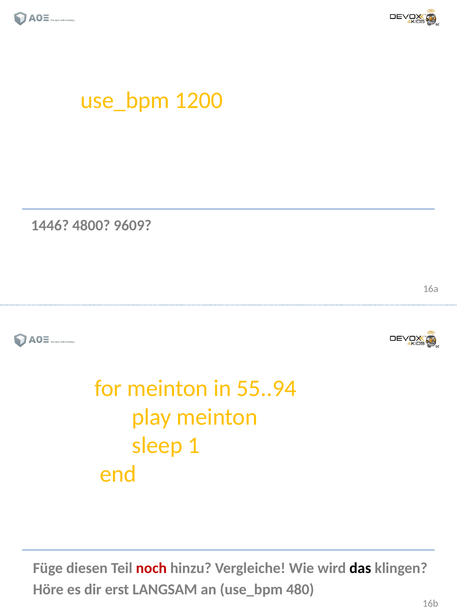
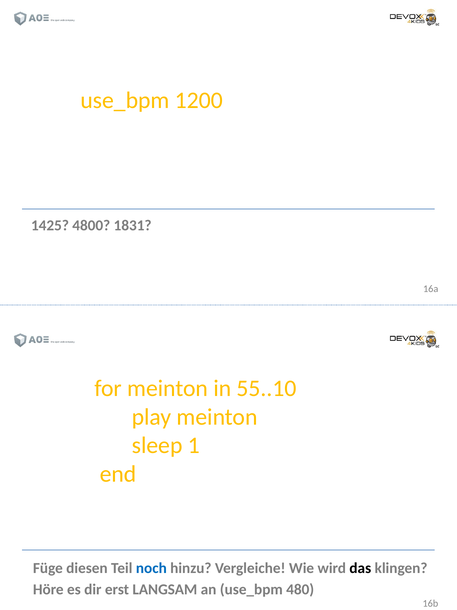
1446: 1446 -> 1425 (50, 225)
9609: 9609 -> 1831 (133, 225)
55..94: 55..94 -> 55..10 (267, 388)
noch colour: red -> blue (151, 567)
